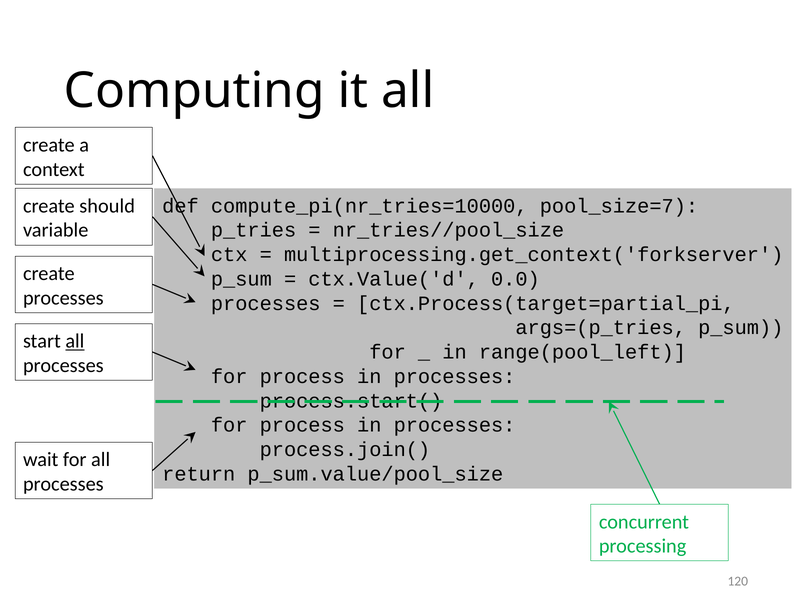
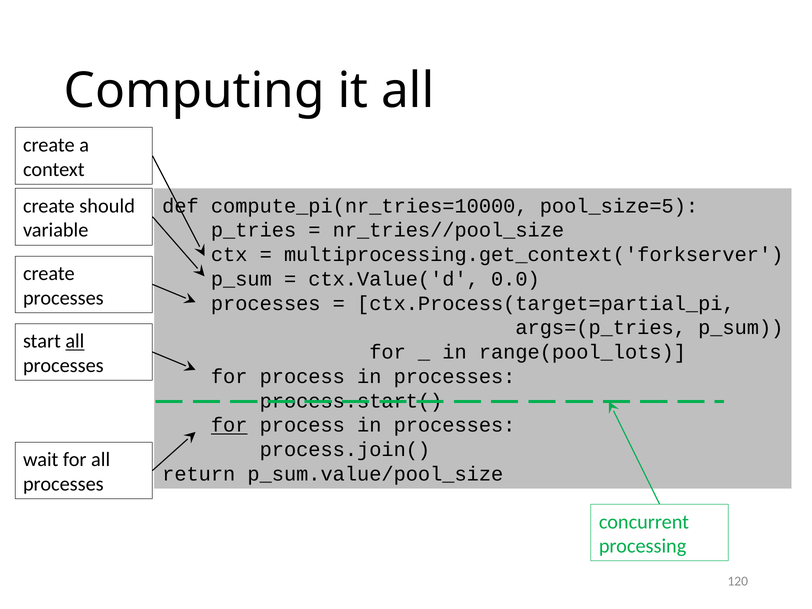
pool_size=7: pool_size=7 -> pool_size=5 (619, 206)
range(pool_left: range(pool_left -> range(pool_lots (582, 352)
for underline: none -> present (229, 425)
